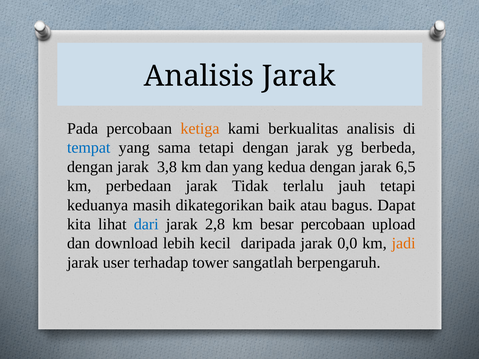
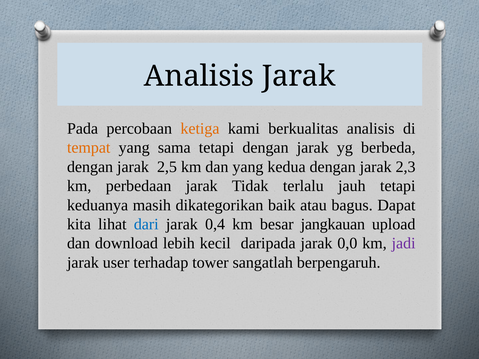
tempat colour: blue -> orange (89, 148)
3,8: 3,8 -> 2,5 (167, 167)
6,5: 6,5 -> 2,3 (406, 167)
2,8: 2,8 -> 0,4 (215, 224)
besar percobaan: percobaan -> jangkauan (333, 224)
jadi colour: orange -> purple (404, 244)
